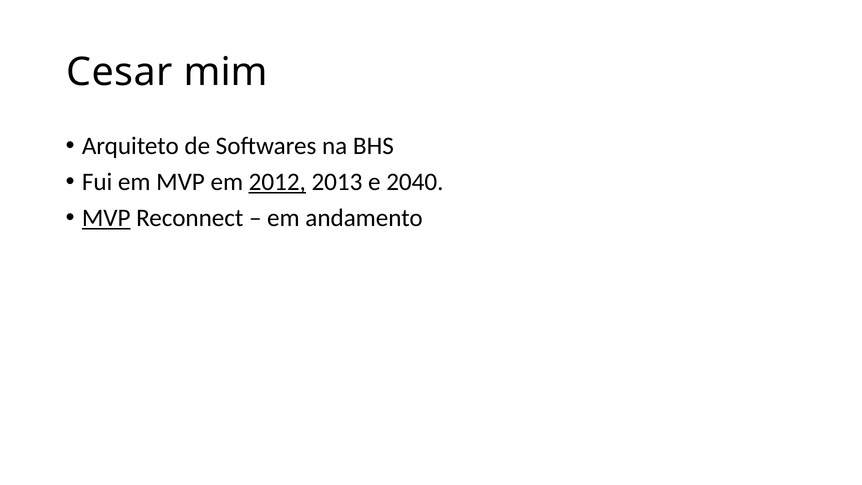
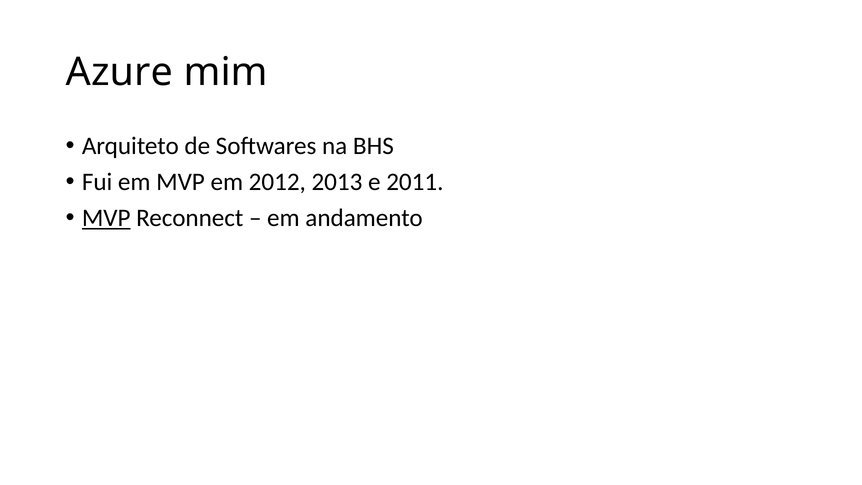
Cesar: Cesar -> Azure (119, 72)
2012 underline: present -> none (277, 182)
2040: 2040 -> 2011 (415, 182)
